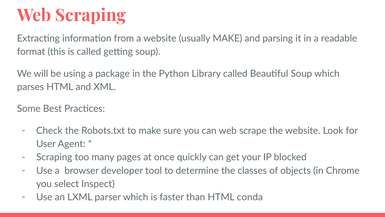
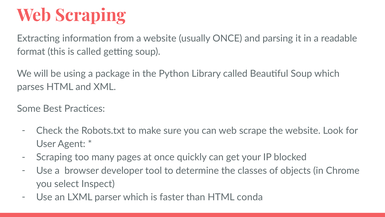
usually MAKE: MAKE -> ONCE (227, 38)
